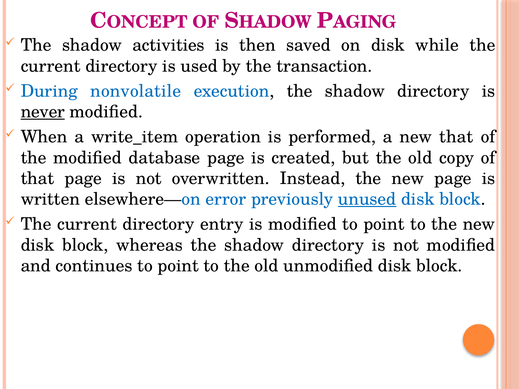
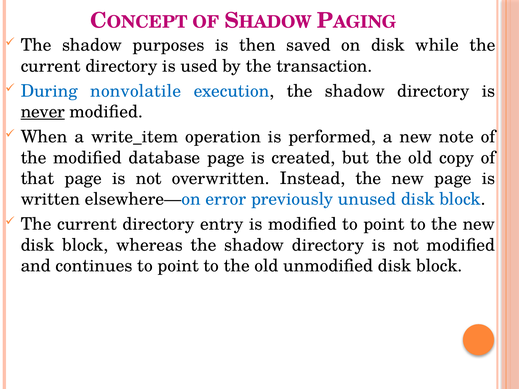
activities: activities -> purposes (168, 45)
new that: that -> note (456, 137)
unused underline: present -> none (367, 199)
